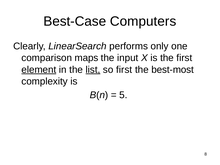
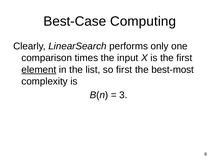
Computers: Computers -> Computing (143, 21)
maps: maps -> times (86, 58)
list underline: present -> none (93, 70)
5: 5 -> 3 (123, 95)
